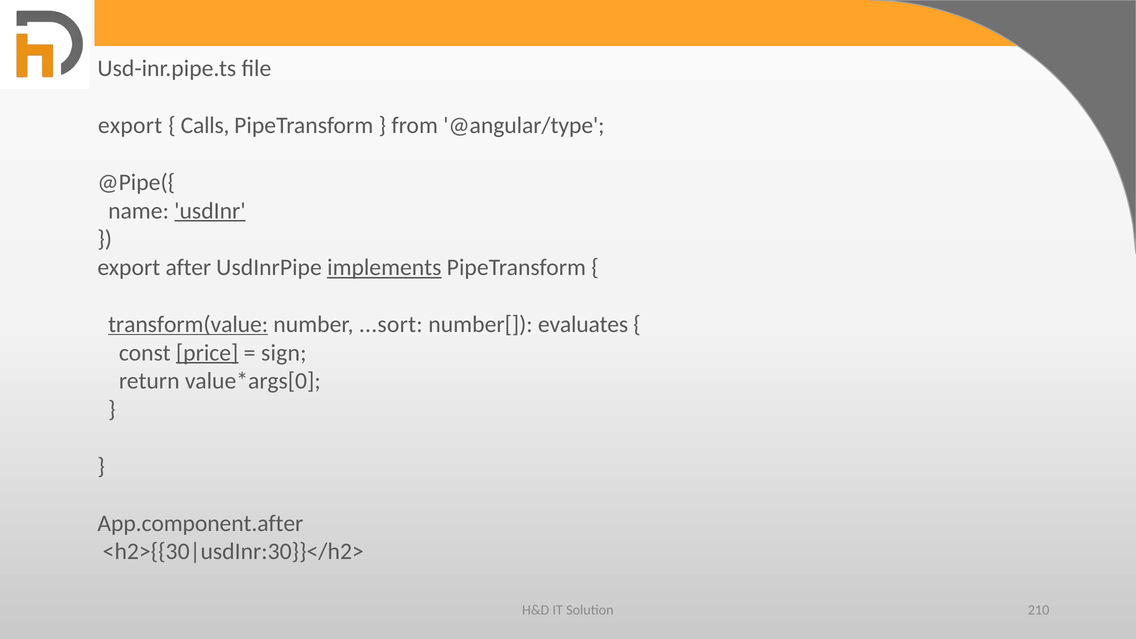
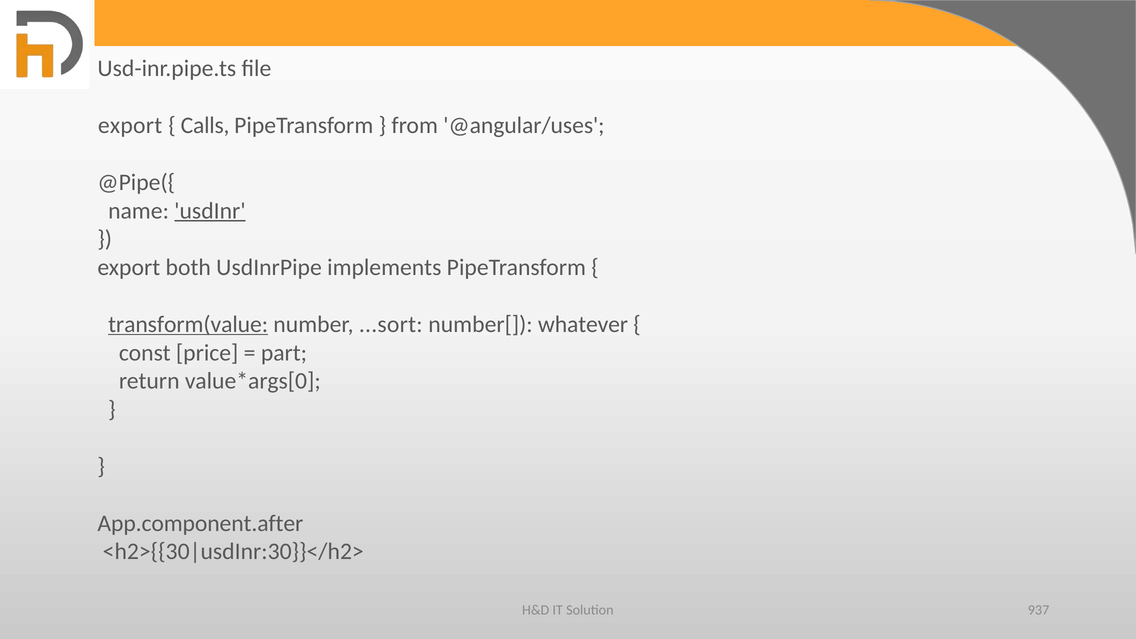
@angular/type: @angular/type -> @angular/uses (524, 125)
after: after -> both (188, 268)
implements underline: present -> none (384, 268)
evaluates: evaluates -> whatever (583, 324)
price underline: present -> none (207, 353)
sign: sign -> part (284, 353)
210: 210 -> 937 (1039, 610)
